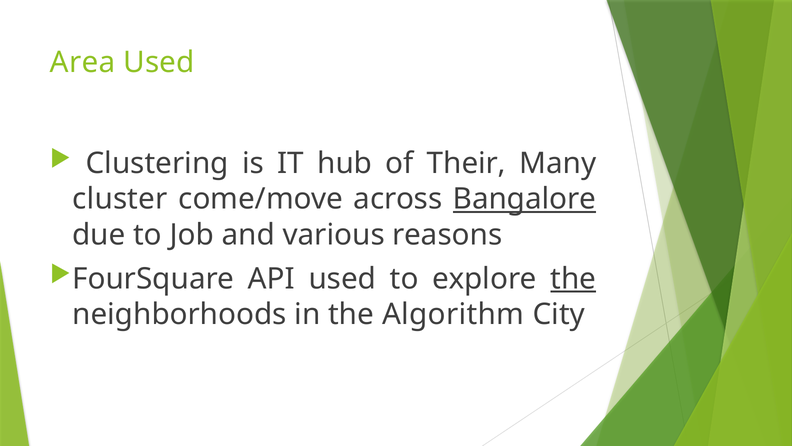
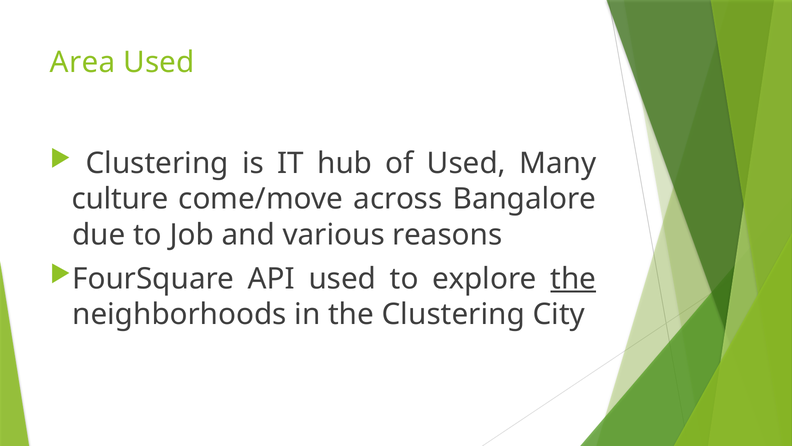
of Their: Their -> Used (466, 163)
cluster: cluster -> culture (120, 199)
Bangalore underline: present -> none (525, 199)
the Algorithm: Algorithm -> Clustering (453, 314)
